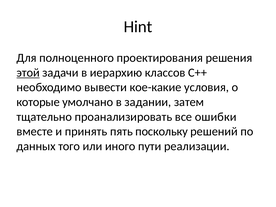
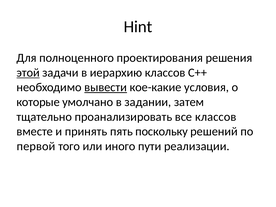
вывести underline: none -> present (106, 87)
все ошибки: ошибки -> классов (216, 117)
данных: данных -> первой (36, 146)
